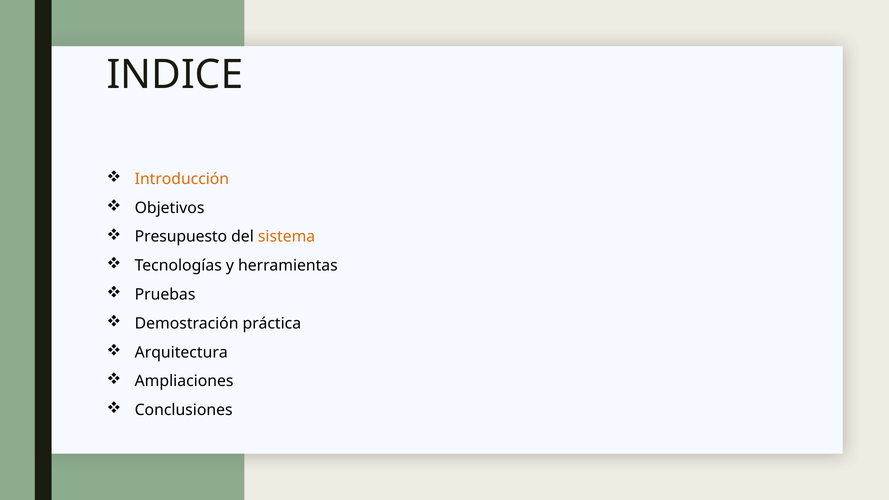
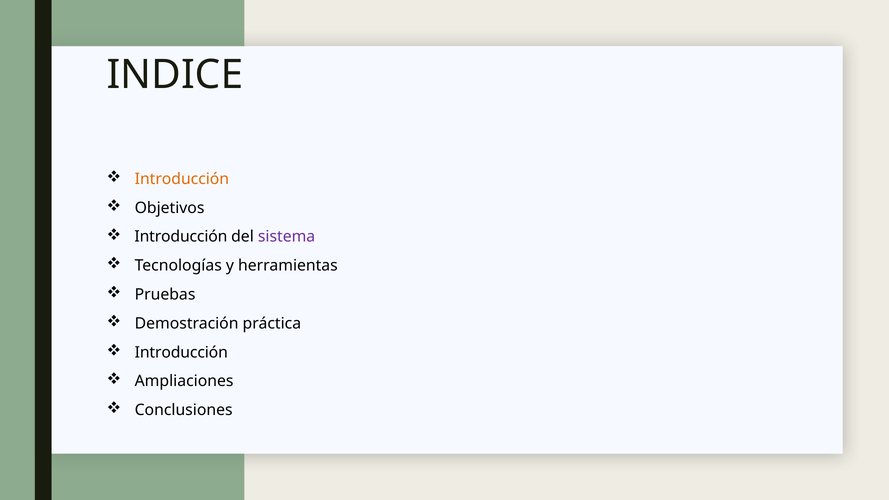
Presupuesto: Presupuesto -> Introducción (181, 237)
sistema colour: orange -> purple (287, 237)
Arquitectura: Arquitectura -> Introducción (181, 352)
